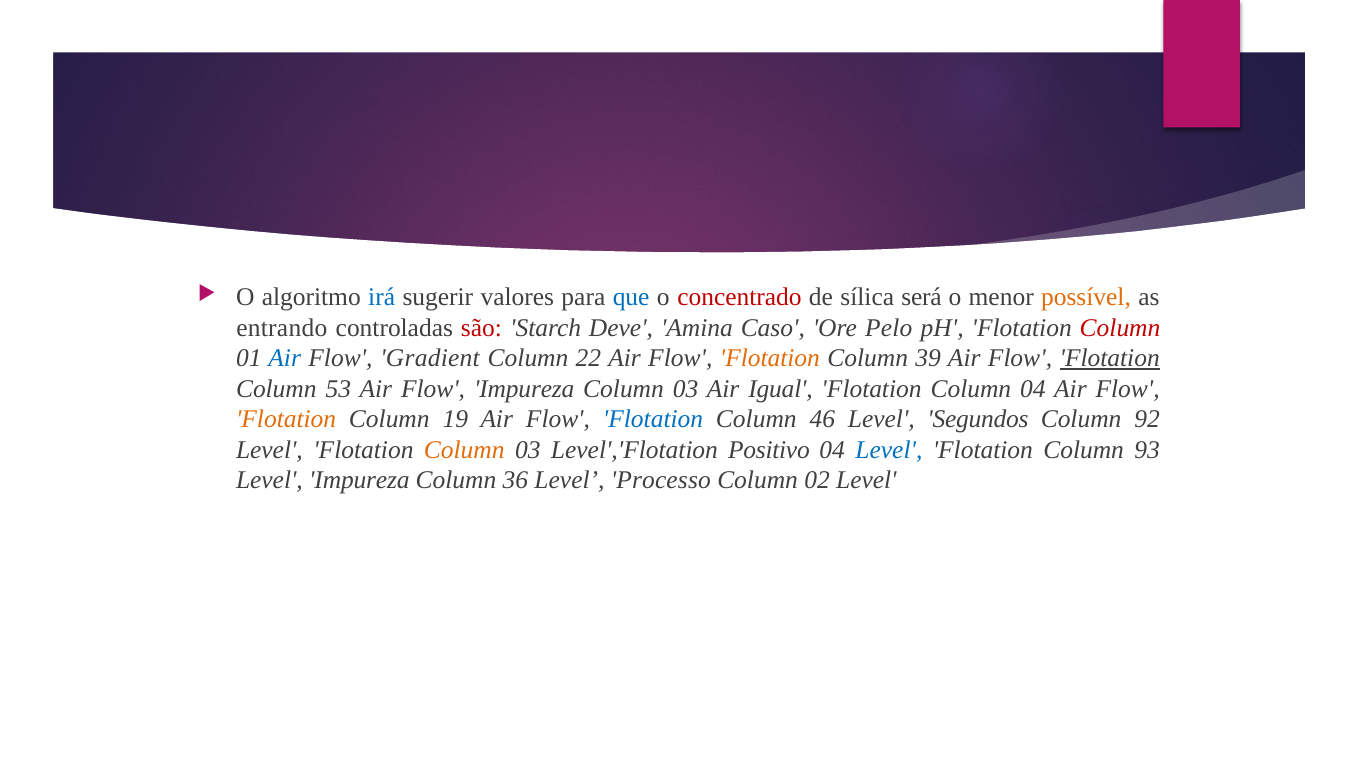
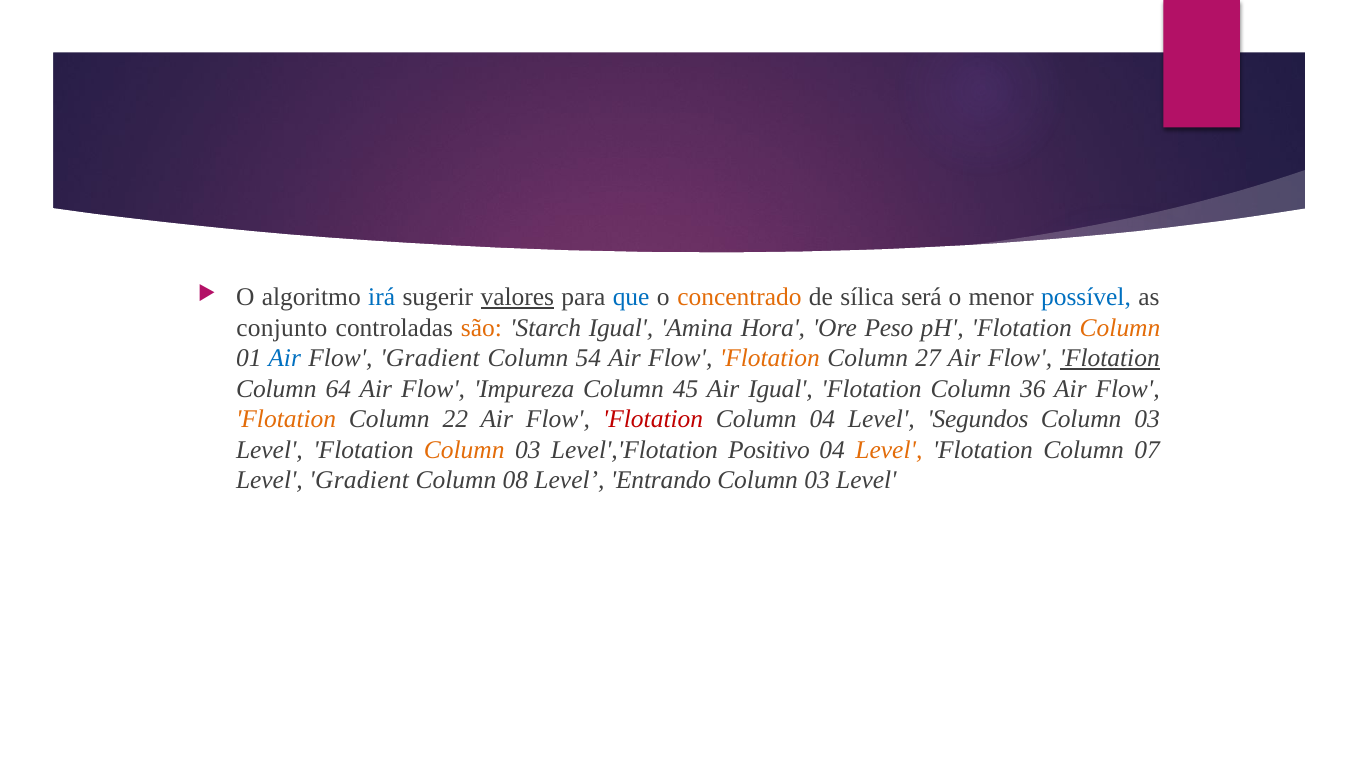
valores underline: none -> present (517, 297)
concentrado colour: red -> orange (739, 297)
possível colour: orange -> blue (1086, 297)
entrando: entrando -> conjunto (282, 328)
são colour: red -> orange (481, 328)
Starch Deve: Deve -> Igual (621, 328)
Caso: Caso -> Hora (773, 328)
Pelo: Pelo -> Peso (889, 328)
Column colour: red -> orange (1120, 328)
22: 22 -> 54 (588, 358)
39: 39 -> 27 (928, 358)
53: 53 -> 64 (338, 389)
03: 03 -> 45 (686, 389)
Column 04: 04 -> 36 (1033, 389)
19: 19 -> 22 (455, 420)
Flotation colour: blue -> red (653, 420)
Column 46: 46 -> 04 (822, 420)
92: 92 -> 03 (1147, 420)
Level colour: blue -> orange (889, 450)
93: 93 -> 07 (1147, 450)
Level Impureza: Impureza -> Gradient (359, 481)
36: 36 -> 08 (515, 481)
Processo: Processo -> Entrando (661, 481)
02: 02 -> 03 (817, 481)
